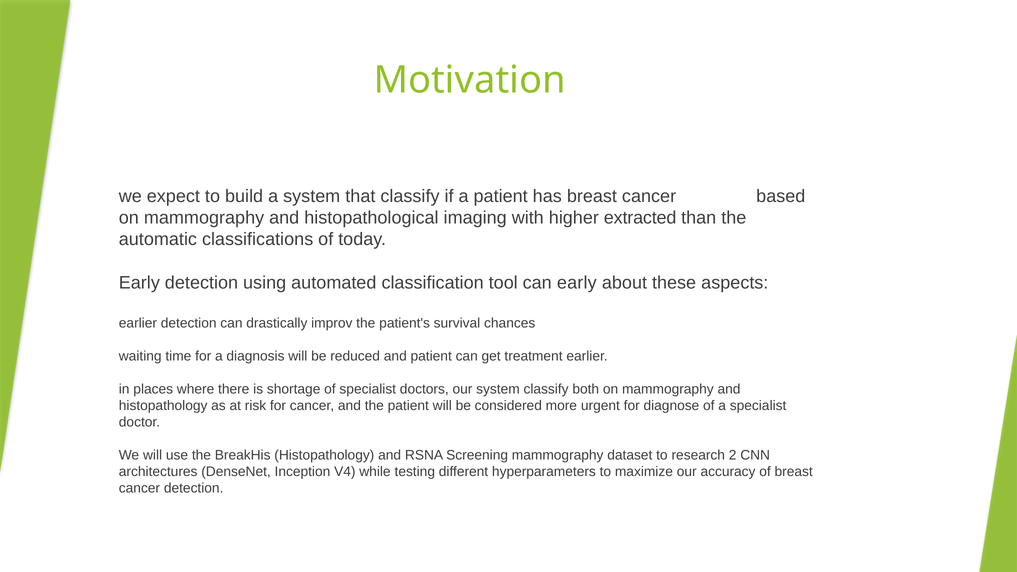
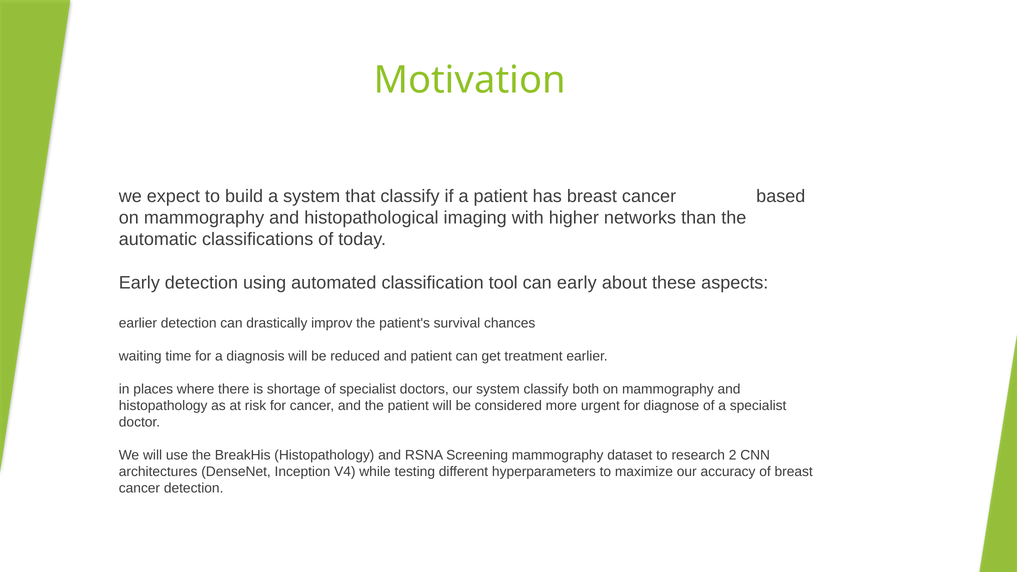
extracted: extracted -> networks (640, 218)
